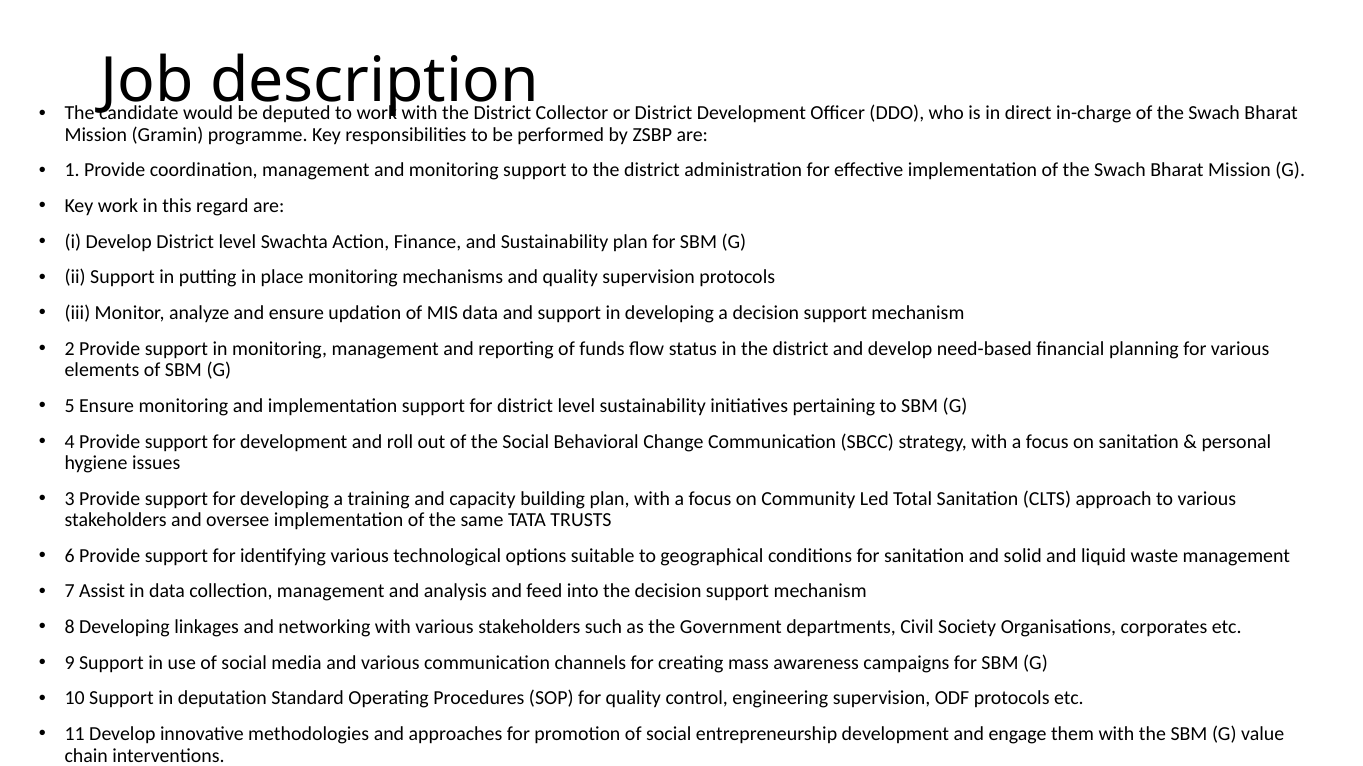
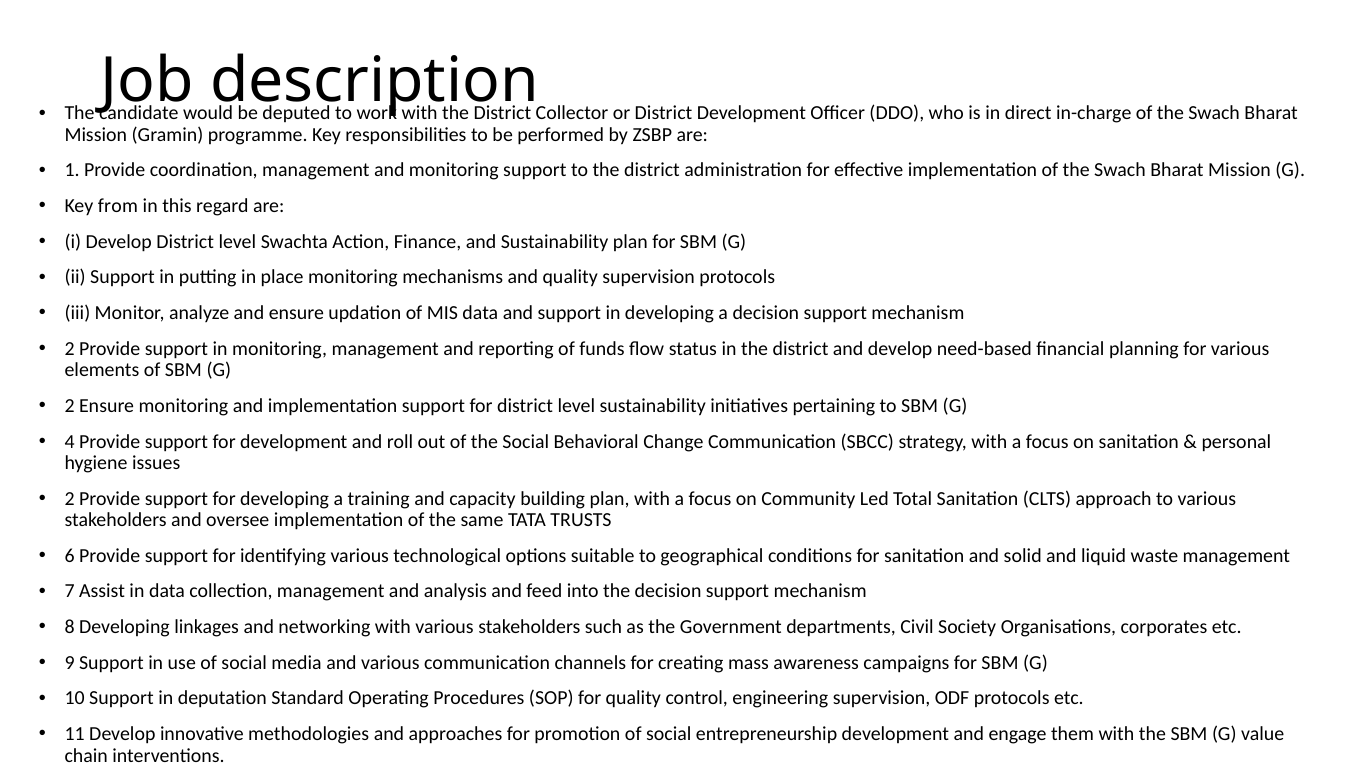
Key work: work -> from (118, 206)
5: 5 -> 2 (70, 406)
3: 3 -> 2 (70, 499)
